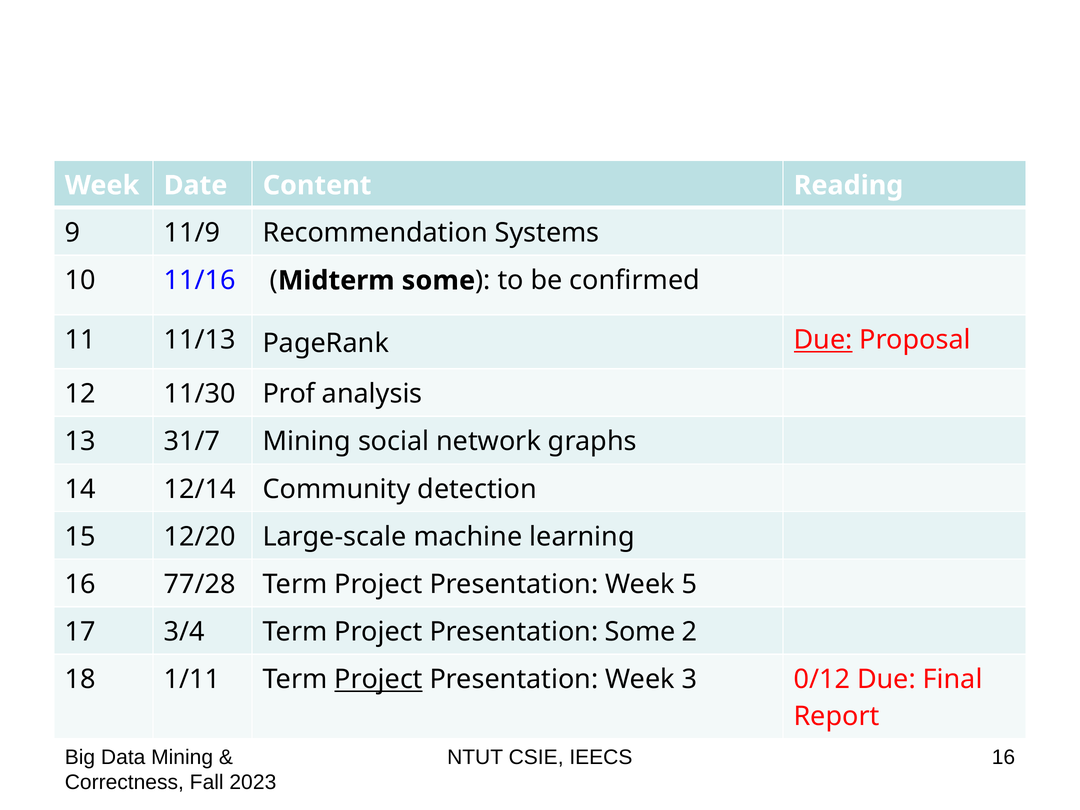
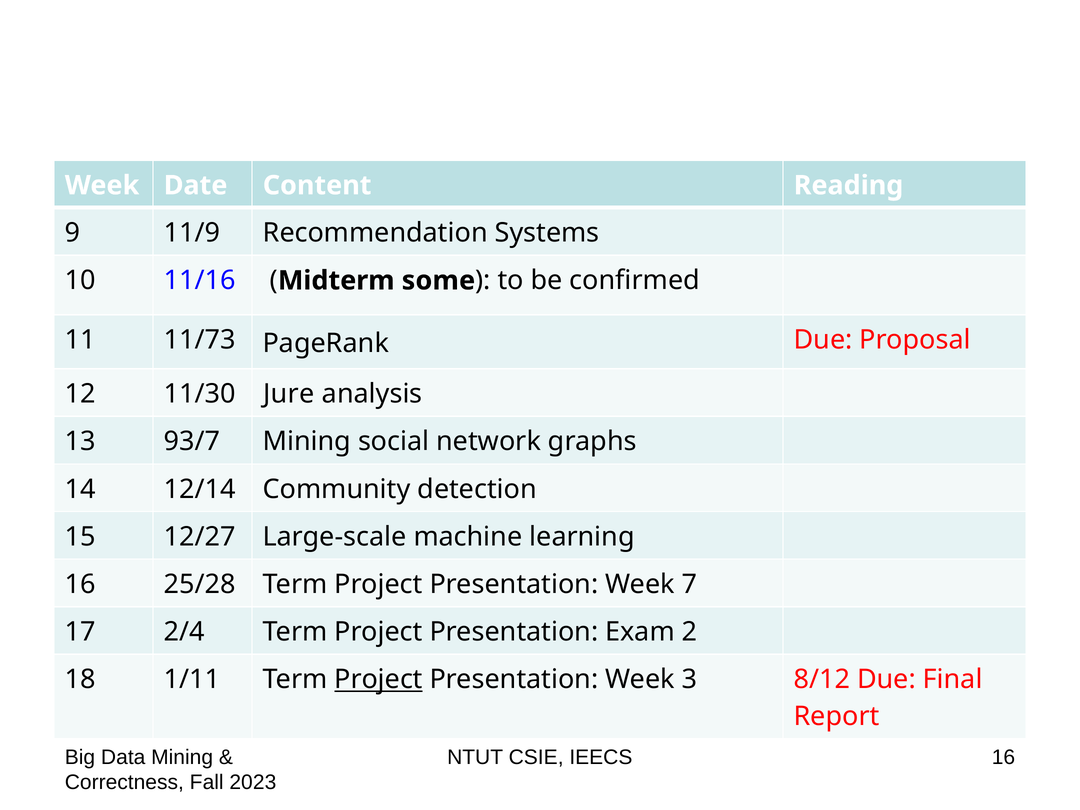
11/13: 11/13 -> 11/73 (200, 340)
Due underline: present -> none (823, 340)
Prof: Prof -> Jure (289, 394)
31/7: 31/7 -> 93/7 (192, 442)
12/20: 12/20 -> 12/27 (200, 537)
77/28: 77/28 -> 25/28 (200, 584)
5: 5 -> 7 (689, 584)
3/4: 3/4 -> 2/4 (184, 632)
Presentation Some: Some -> Exam (640, 632)
0/12: 0/12 -> 8/12 (822, 679)
